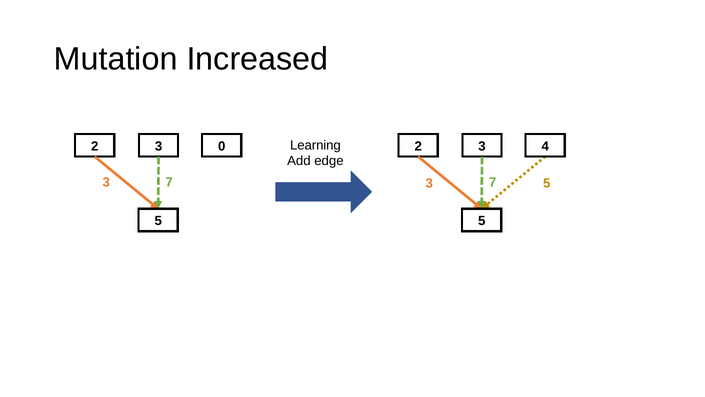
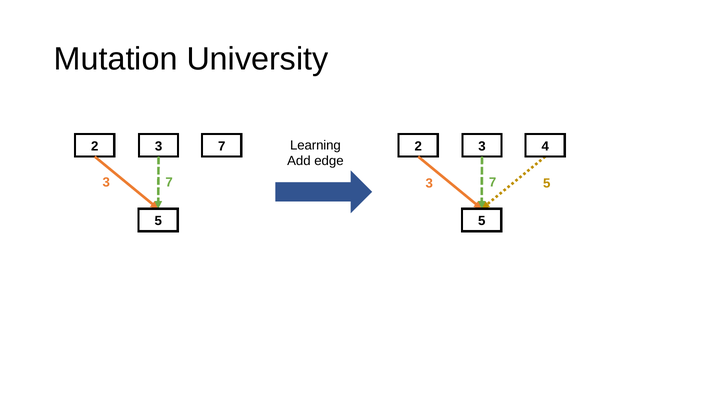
Increased: Increased -> University (257, 59)
3 0: 0 -> 7 (222, 146)
